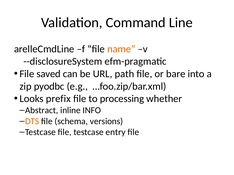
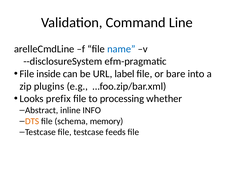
name colour: orange -> blue (121, 49)
saved: saved -> inside (49, 74)
path: path -> label (125, 74)
pyodbc: pyodbc -> plugins (49, 87)
versions: versions -> memory (107, 122)
entry: entry -> feeds (116, 132)
